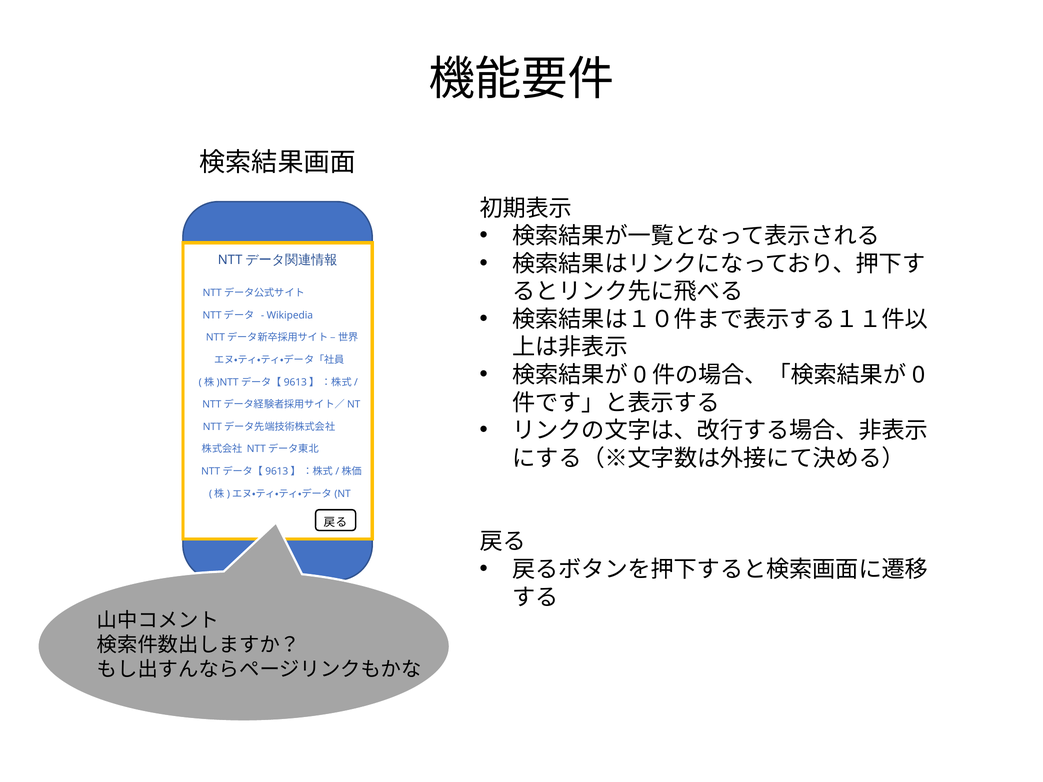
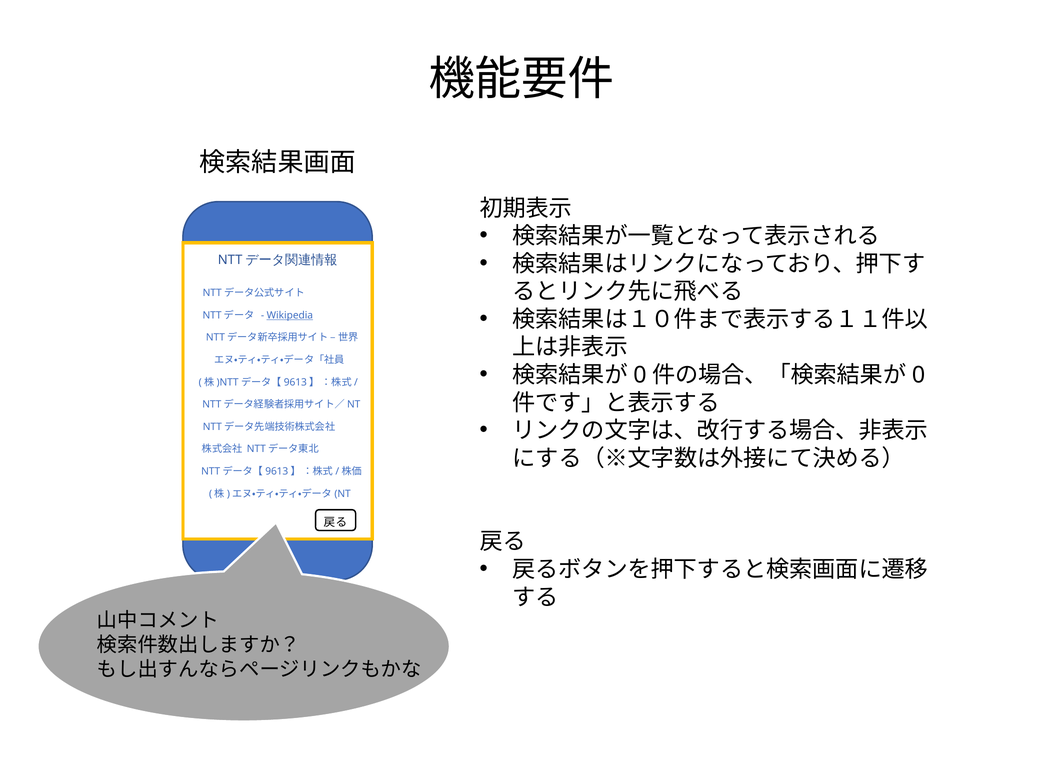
Wikipedia underline: none -> present (290, 315)
